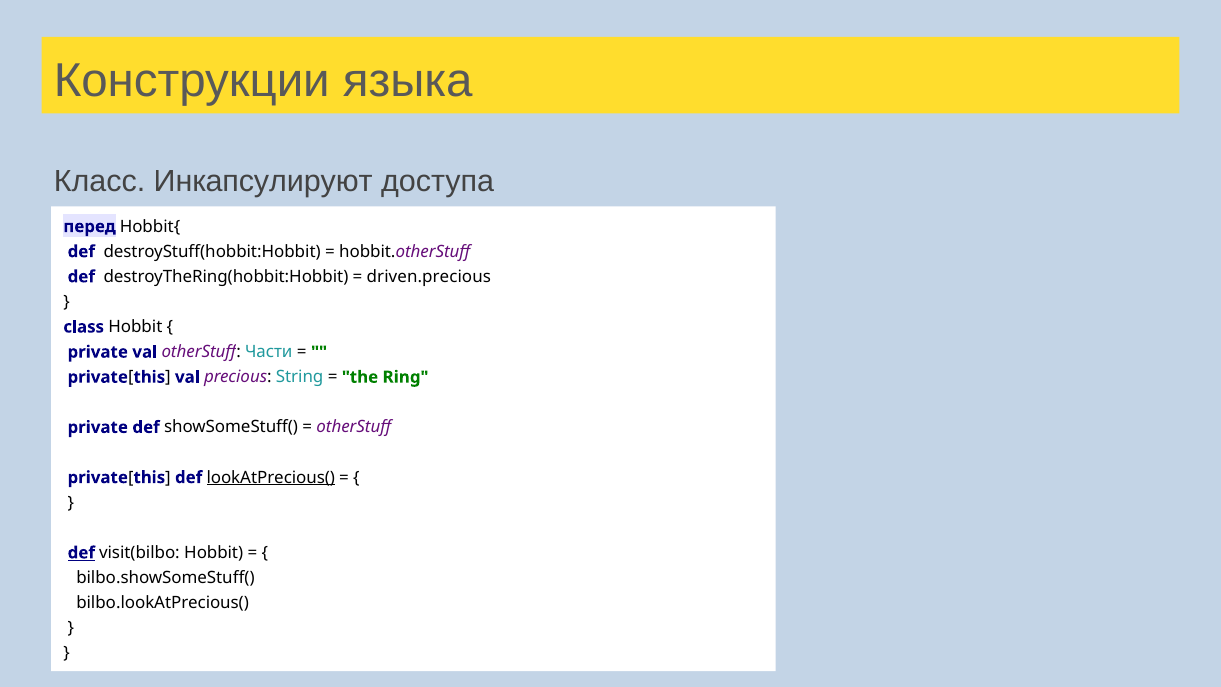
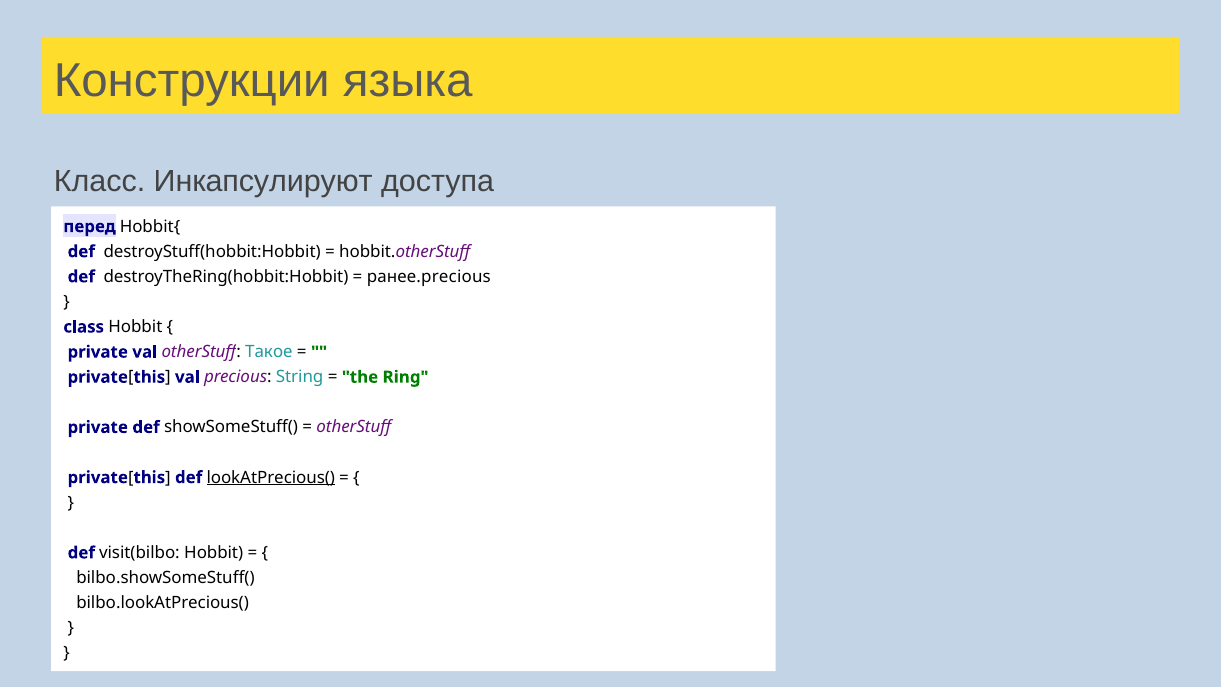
driven.precious: driven.precious -> ранее.precious (429, 277)
Части: Части -> Такое (269, 352)
def underline: present -> none (81, 553)
